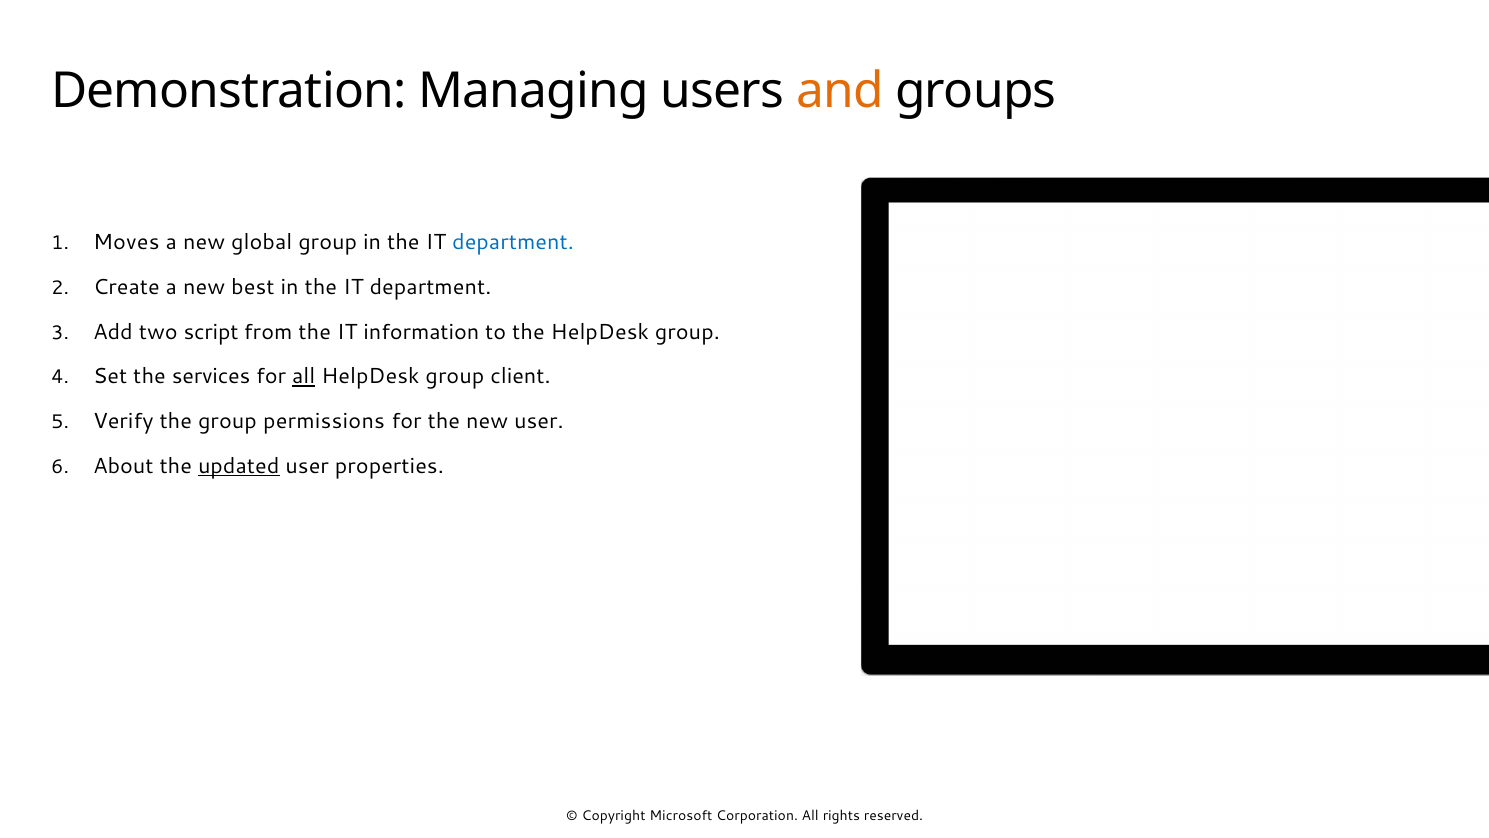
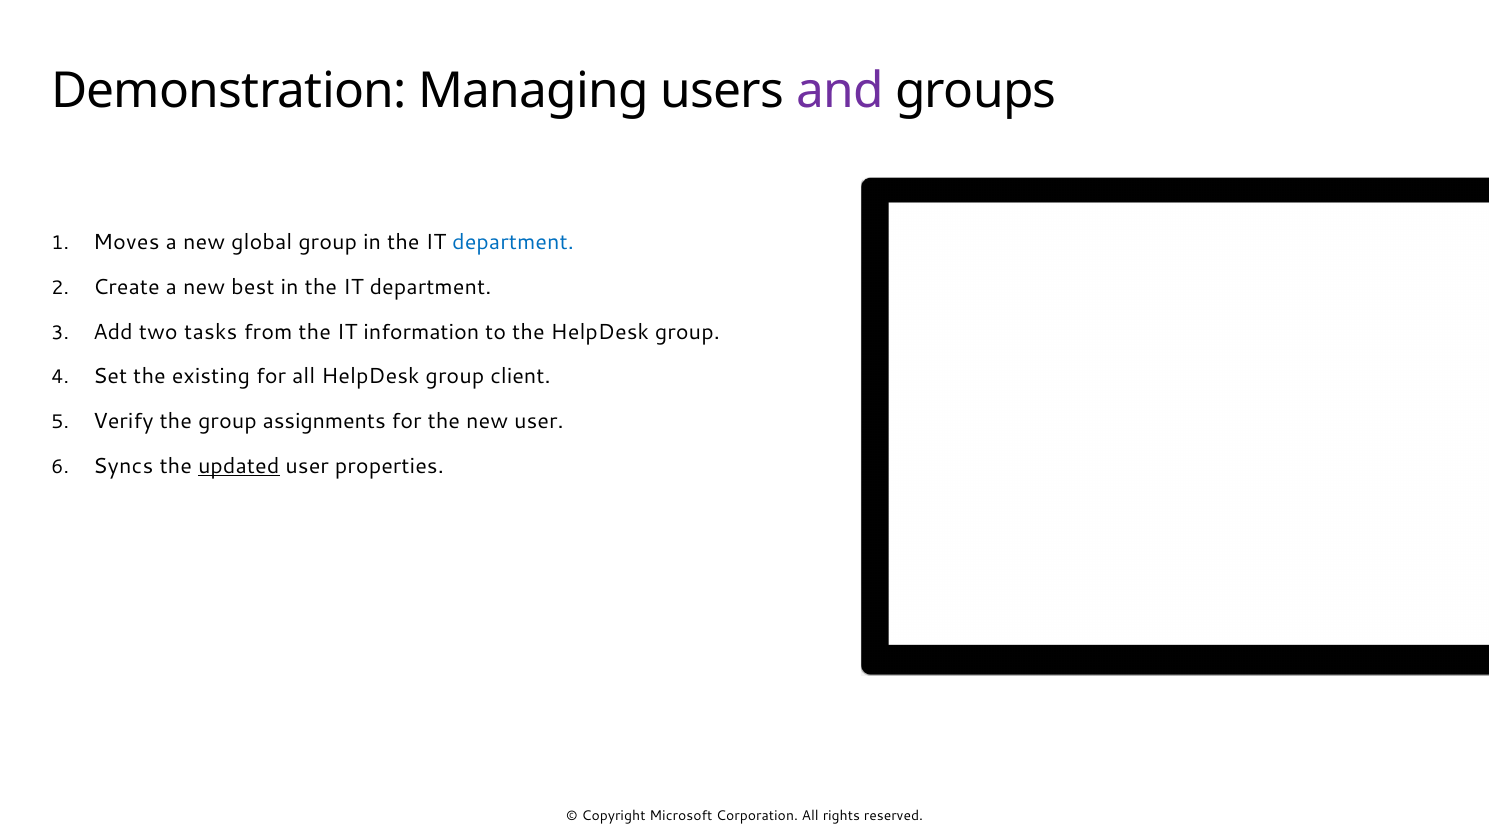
and colour: orange -> purple (840, 92)
script: script -> tasks (211, 332)
services: services -> existing (211, 376)
all underline: present -> none (304, 376)
permissions: permissions -> assignments (324, 421)
About: About -> Syncs (123, 466)
